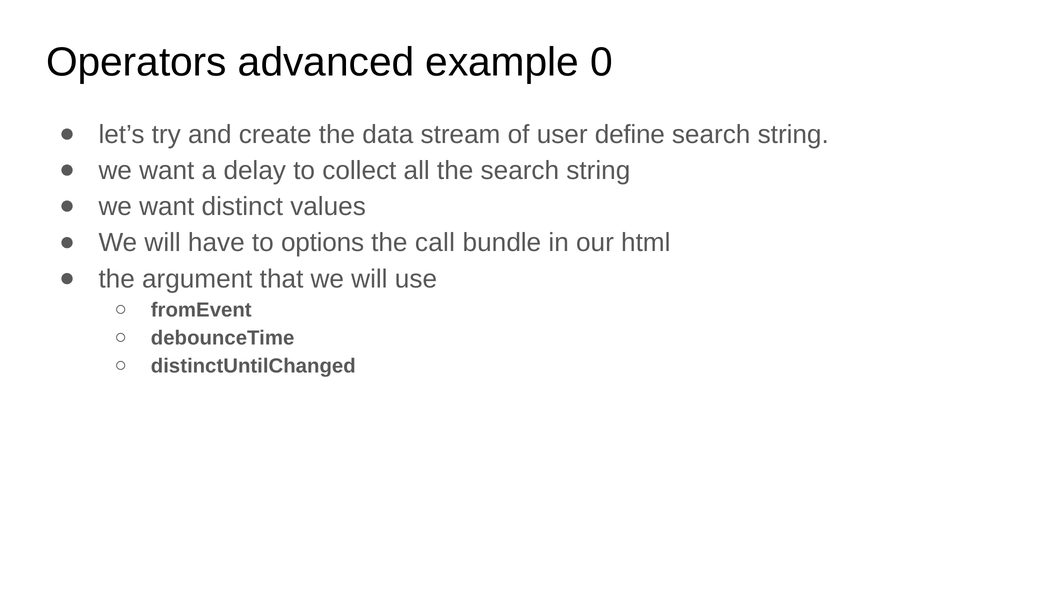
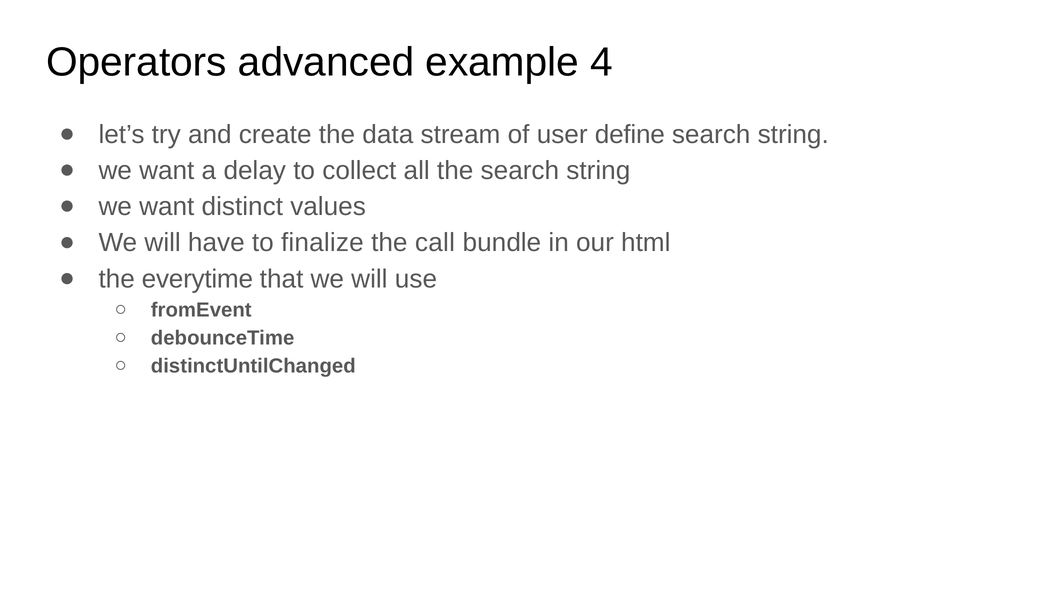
0: 0 -> 4 (602, 63)
options: options -> finalize (322, 243)
argument: argument -> everytime (197, 279)
